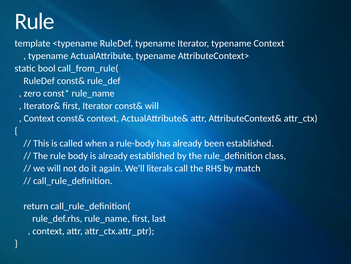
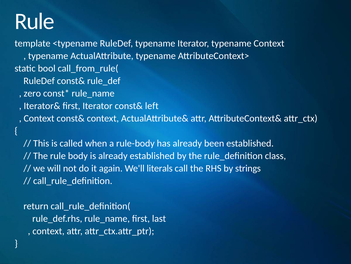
const& will: will -> left (152, 106)
match: match -> strings (248, 168)
